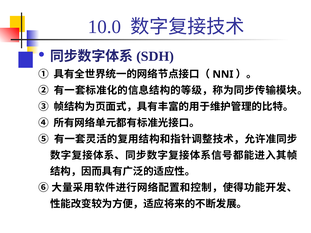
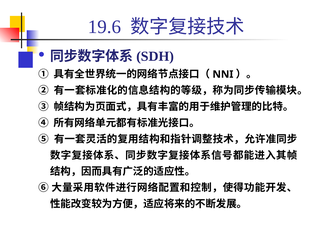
10.0: 10.0 -> 19.6 (104, 27)
